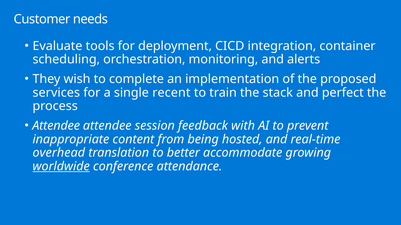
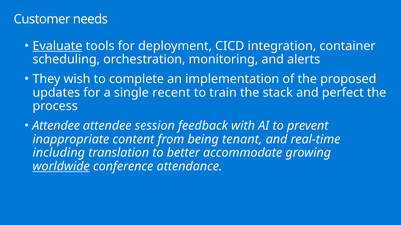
Evaluate underline: none -> present (57, 46)
services: services -> updates (56, 93)
hosted: hosted -> tenant (242, 140)
overhead: overhead -> including (59, 153)
